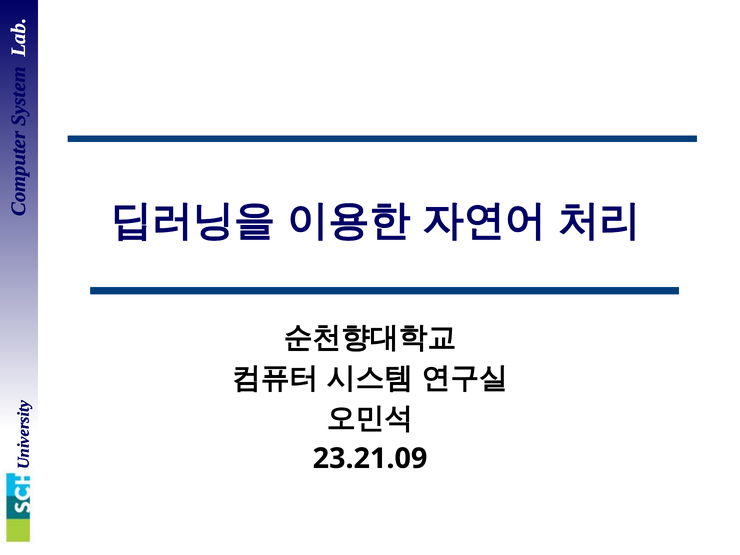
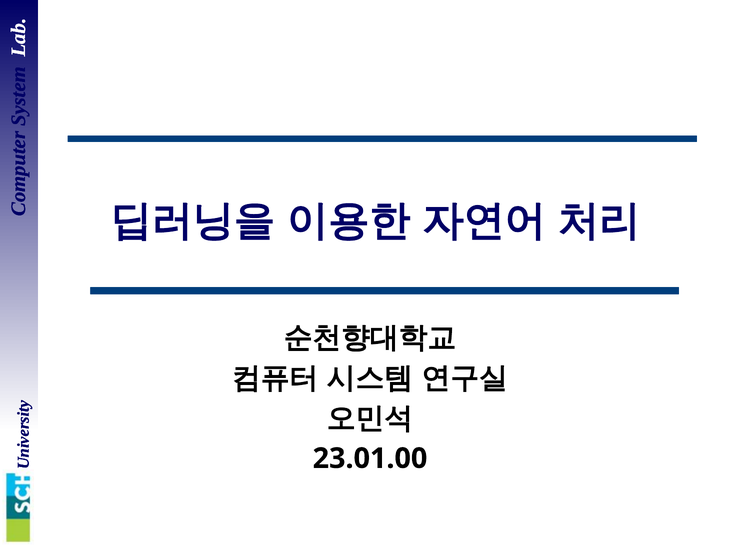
23.21.09: 23.21.09 -> 23.01.00 (370, 458)
